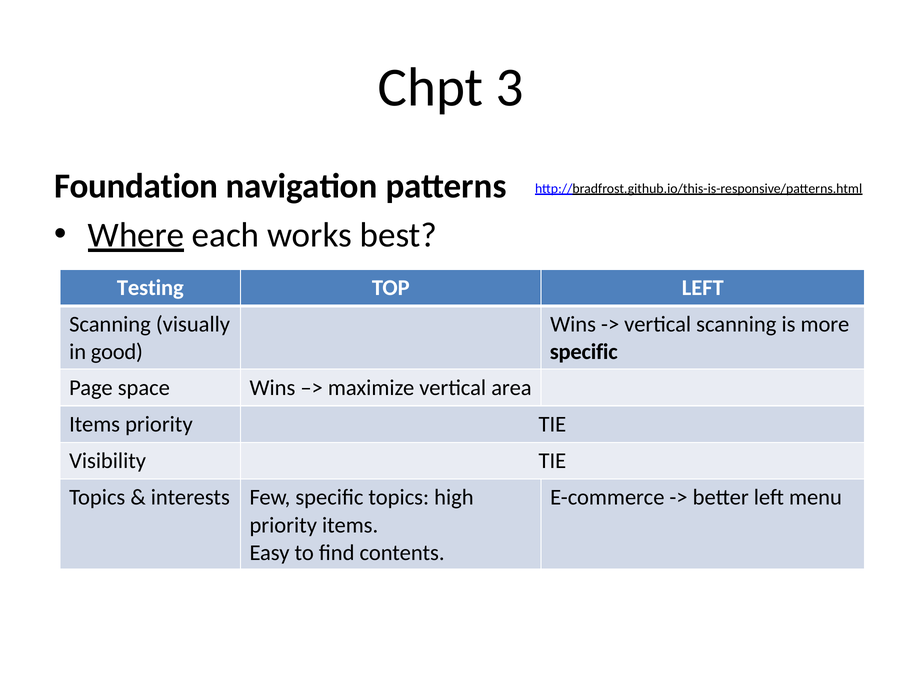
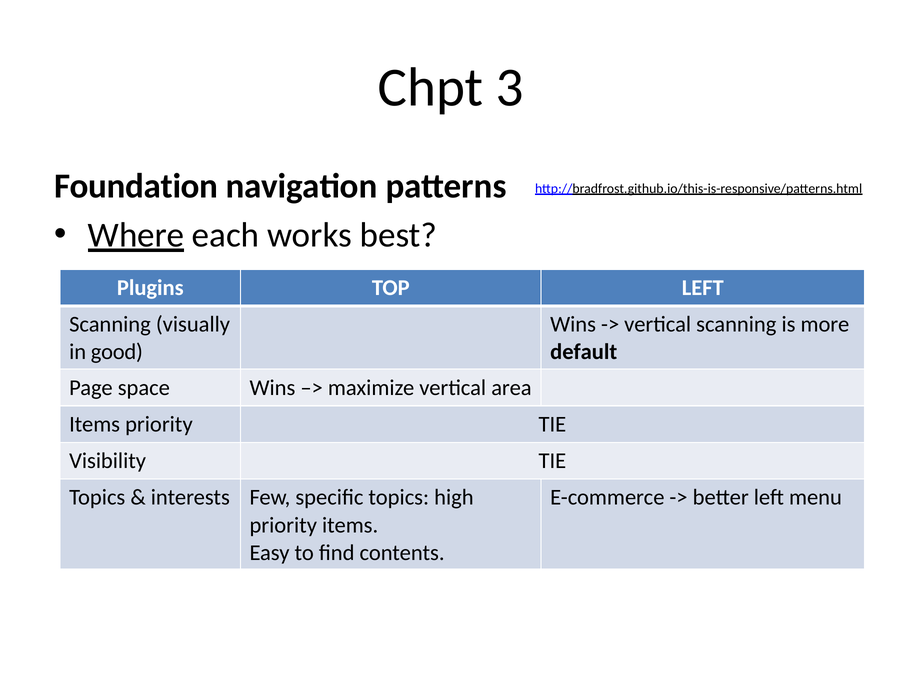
Testing: Testing -> Plugins (150, 288)
specific: specific -> default (584, 352)
